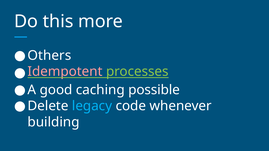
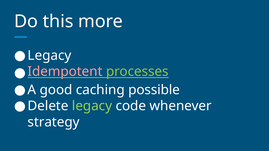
Others: Others -> Legacy (49, 56)
legacy colour: light blue -> light green (92, 106)
building: building -> strategy (54, 122)
